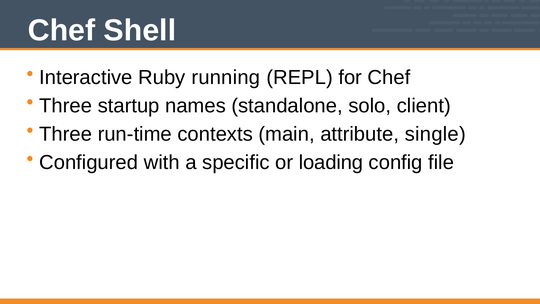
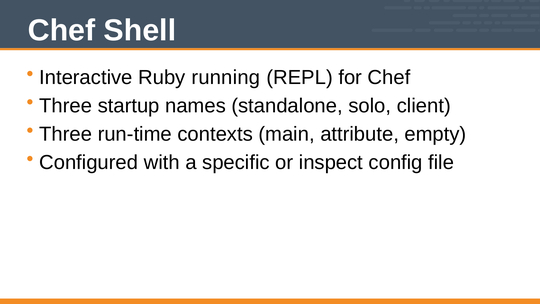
single: single -> empty (435, 134)
loading: loading -> inspect (331, 162)
